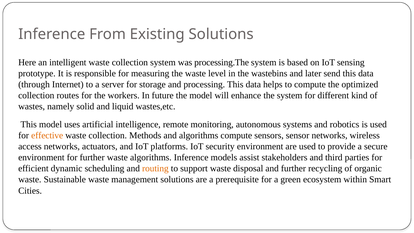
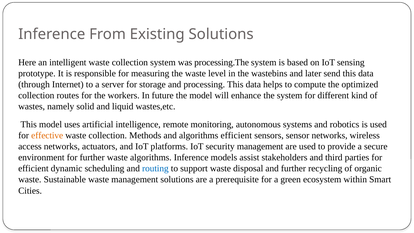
algorithms compute: compute -> efficient (236, 135)
security environment: environment -> management (260, 146)
routing colour: orange -> blue (155, 169)
